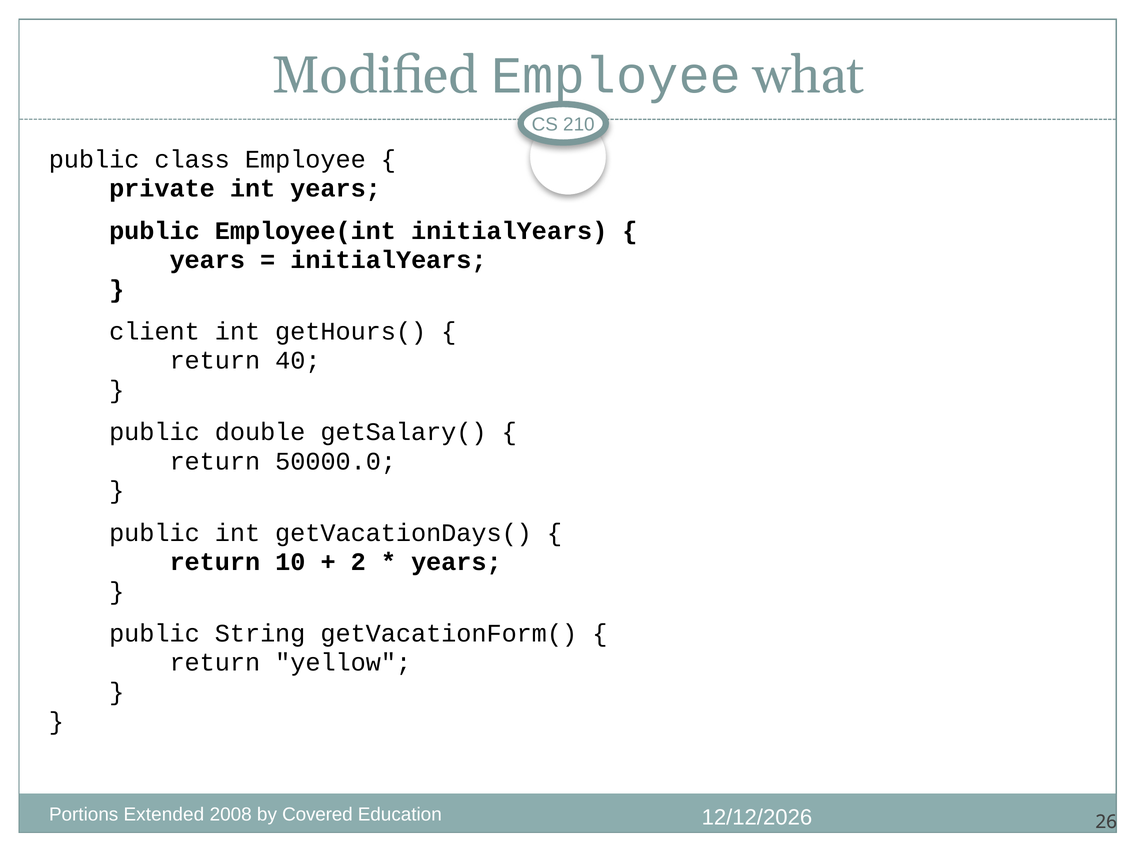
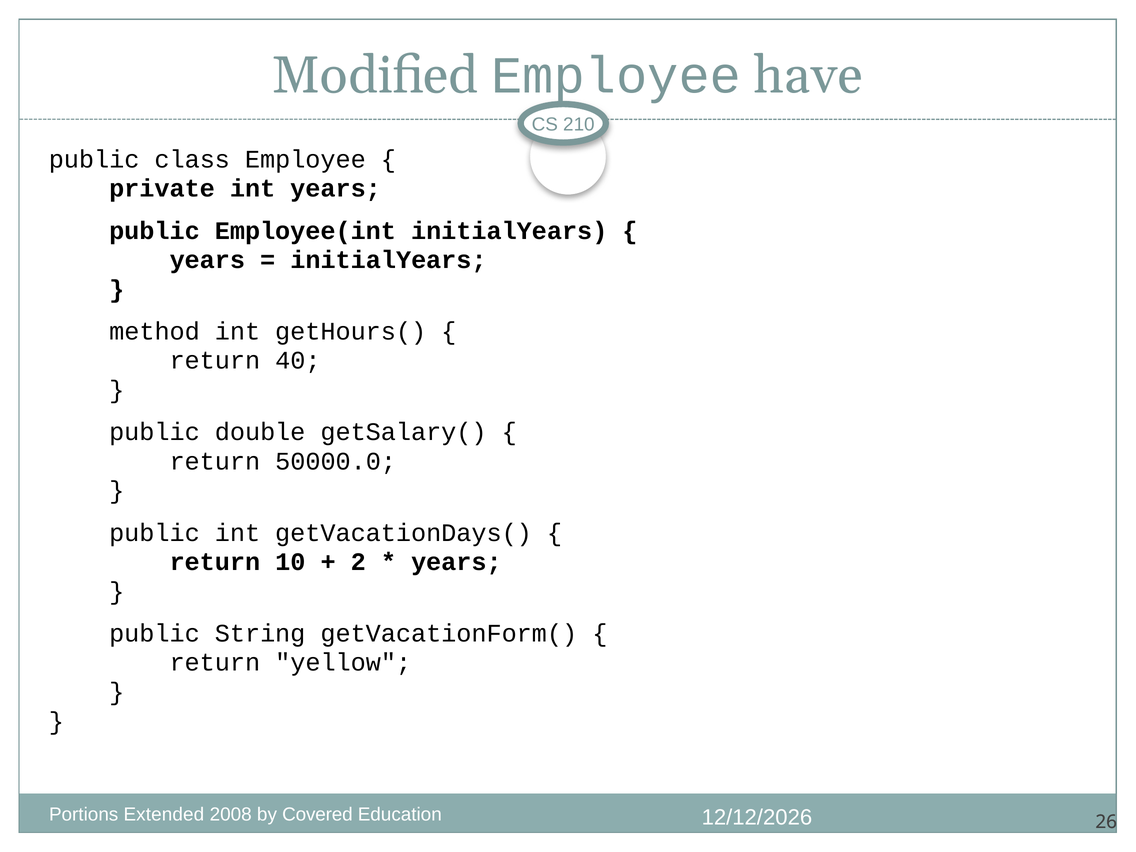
what: what -> have (808, 75)
client: client -> method (155, 331)
